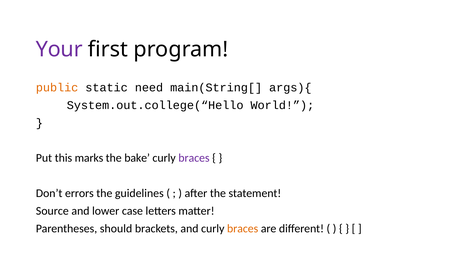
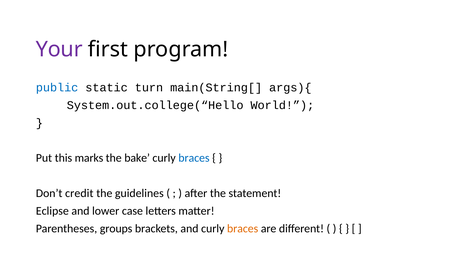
public colour: orange -> blue (57, 88)
need: need -> turn (149, 88)
braces colour: purple -> blue (194, 158)
errors: errors -> credit (79, 193)
Source: Source -> Eclipse (52, 211)
should: should -> groups (116, 229)
